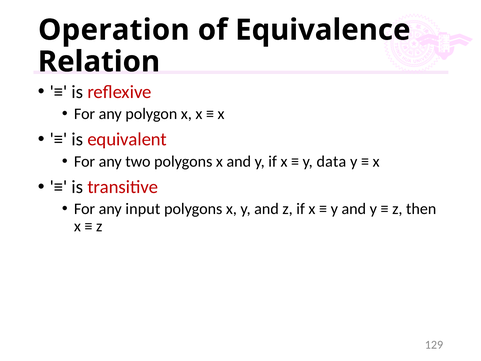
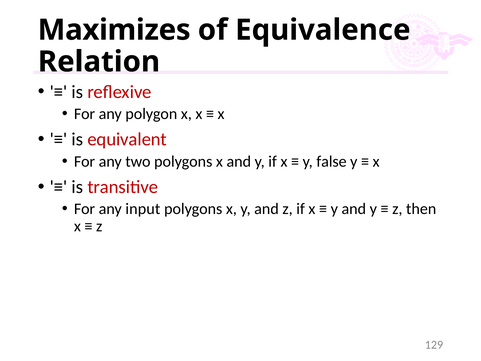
Operation: Operation -> Maximizes (114, 30)
data: data -> false (332, 161)
